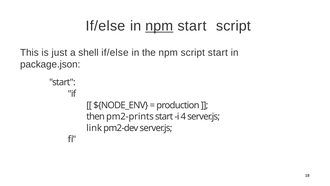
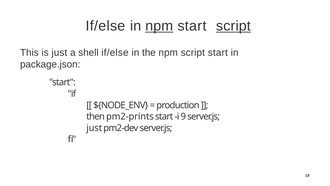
script underline: none -> present (233, 26)
4: 4 -> 9 (183, 116)
link: link -> just (94, 128)
